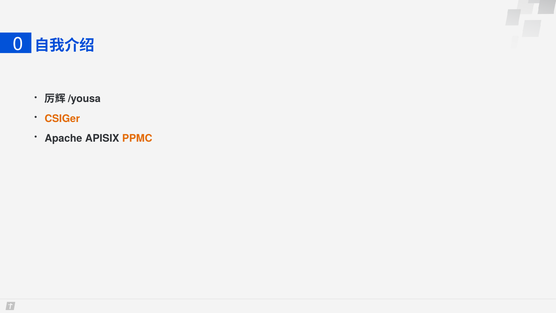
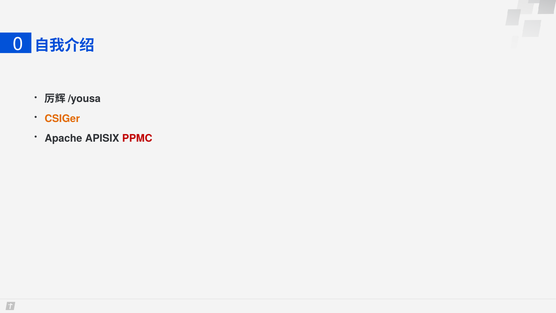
PPMC colour: orange -> red (137, 138)
